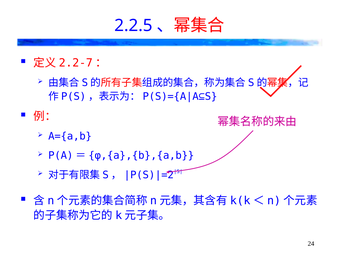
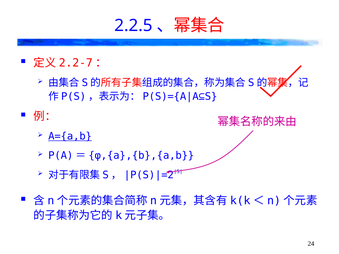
A={a,b underline: none -> present (70, 136)
